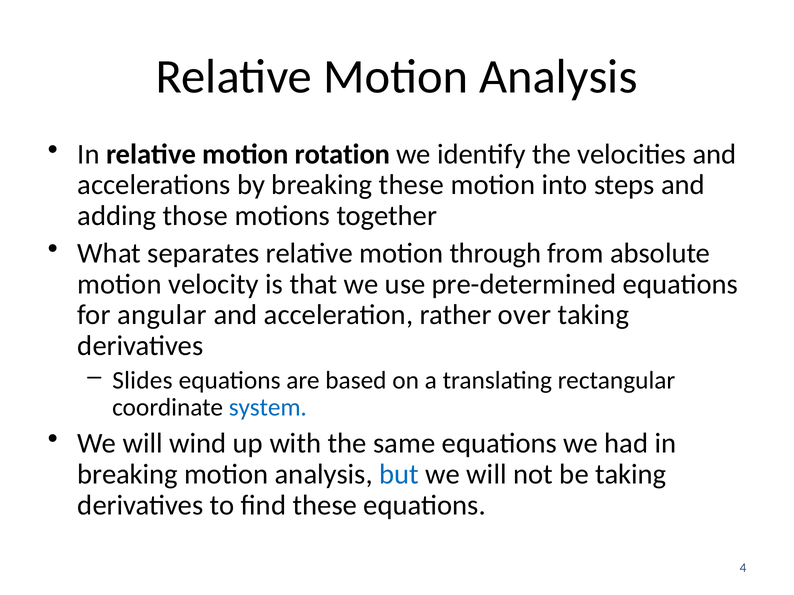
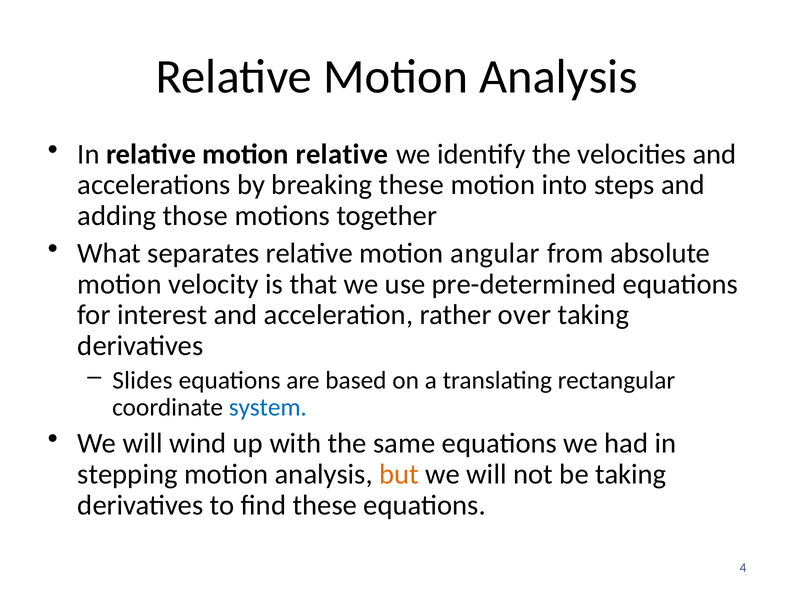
motion rotation: rotation -> relative (342, 154)
through: through -> angular (495, 253)
angular: angular -> interest (162, 315)
breaking: breaking -> stepping (128, 475)
but colour: blue -> orange (399, 475)
